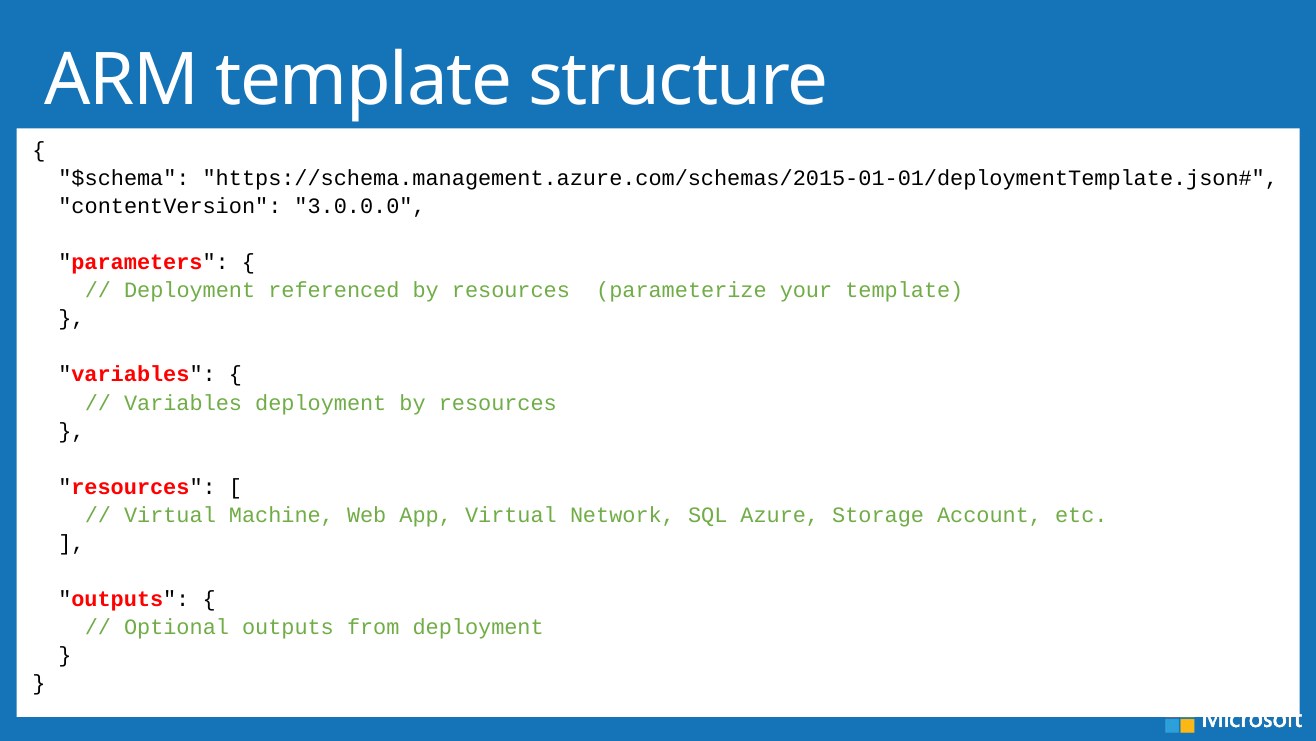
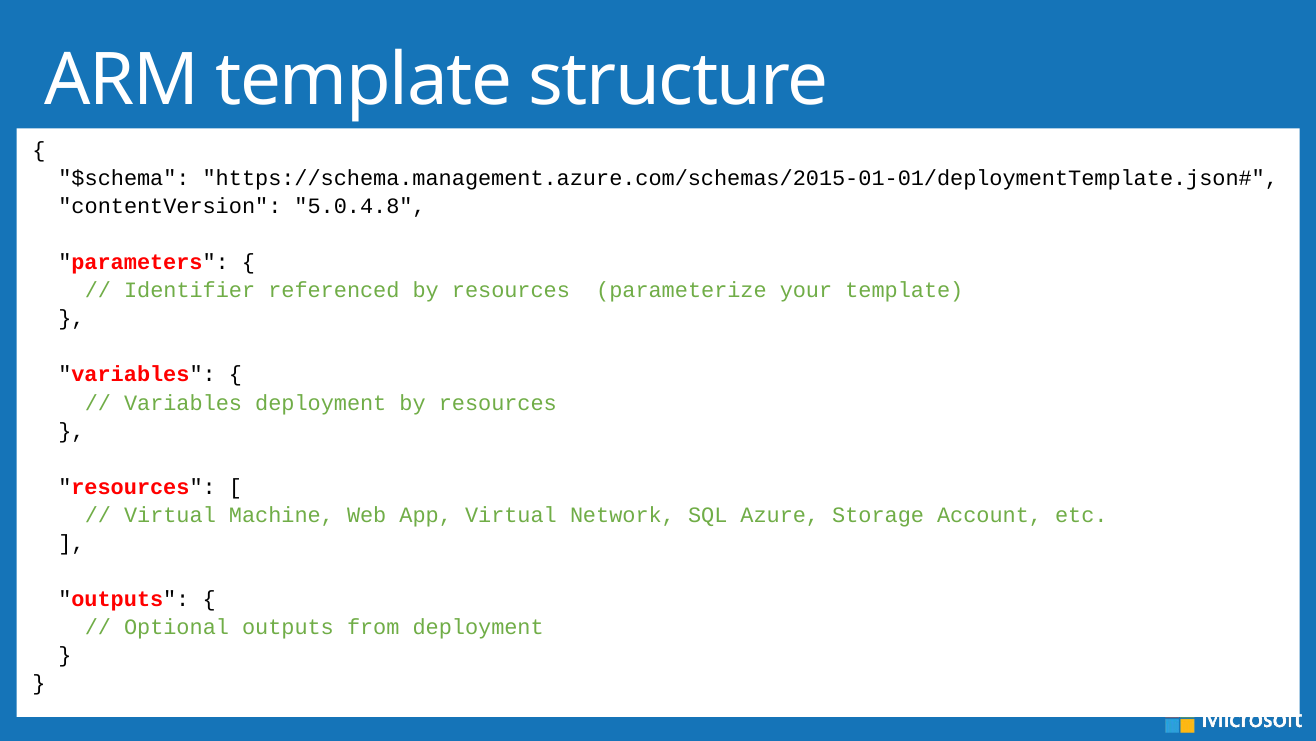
3.0.0.0: 3.0.0.0 -> 5.0.4.8 (360, 206)
Deployment: Deployment -> Identifier (190, 290)
